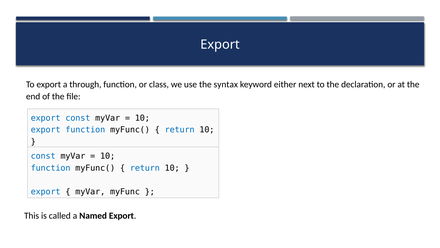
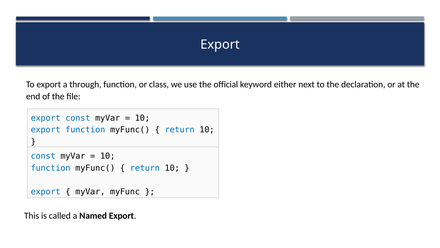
syntax: syntax -> official (226, 84)
